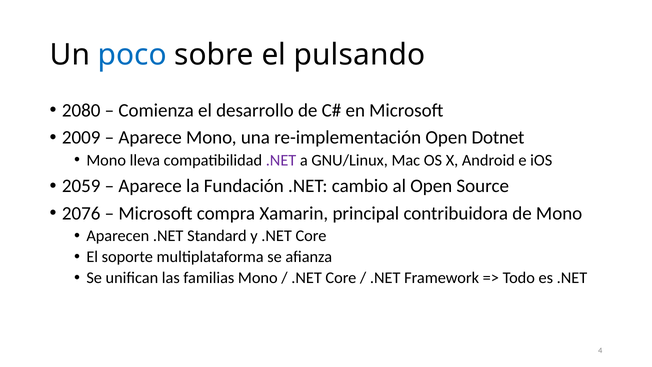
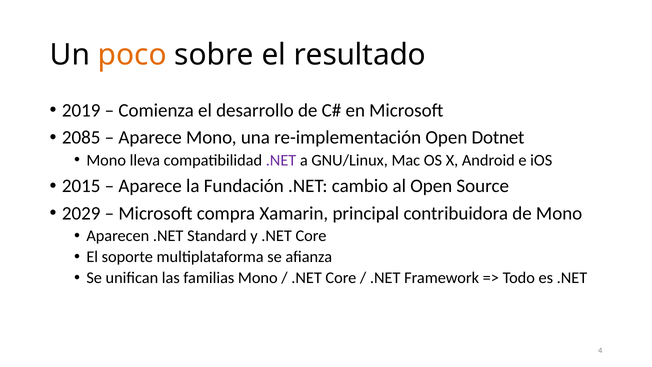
poco colour: blue -> orange (132, 55)
pulsando: pulsando -> resultado (360, 55)
2080: 2080 -> 2019 (81, 110)
2009: 2009 -> 2085 (81, 138)
2059: 2059 -> 2015 (81, 186)
2076: 2076 -> 2029 (81, 213)
